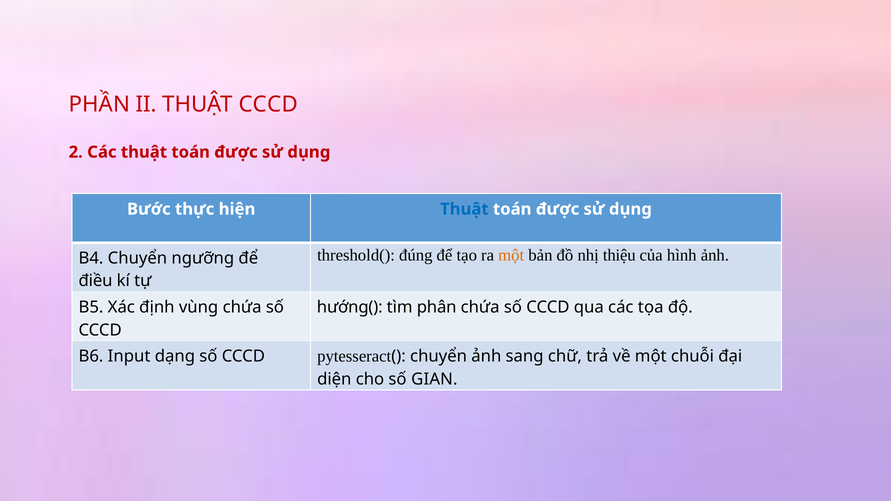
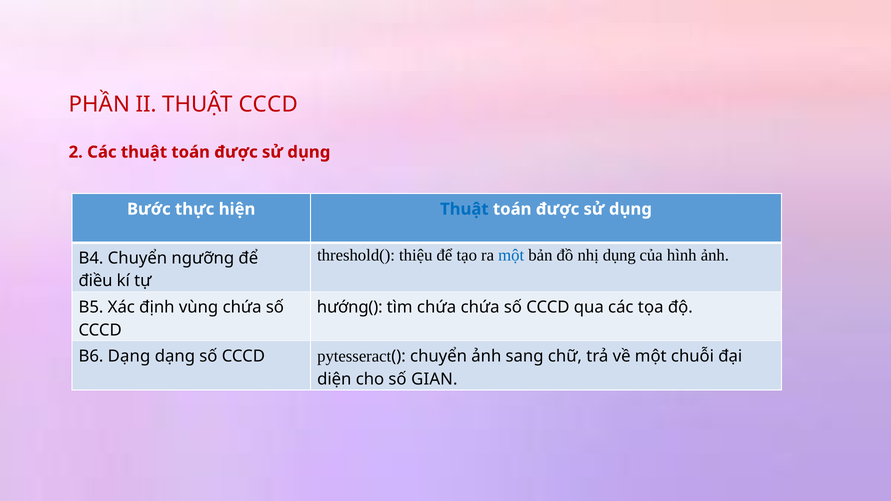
đúng: đúng -> thiệu (416, 255)
một colour: orange -> blue (511, 255)
thiệu: thiệu -> dụng (619, 255)
tìm phân: phân -> chứa (437, 307)
B6 Input: Input -> Dạng (129, 357)
